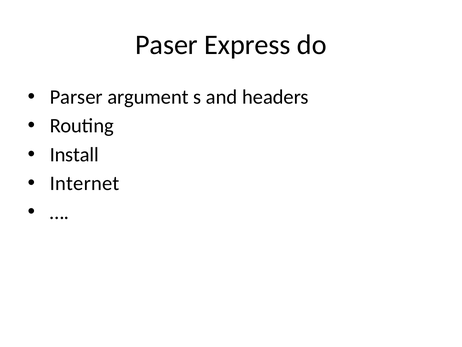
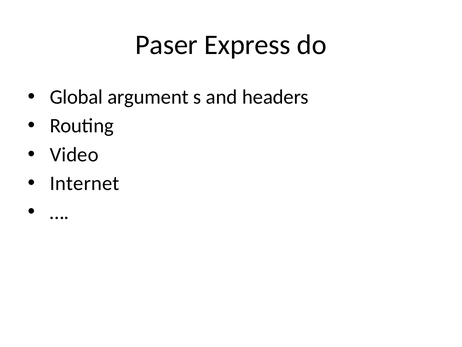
Parser: Parser -> Global (76, 97)
Install: Install -> Video (74, 154)
